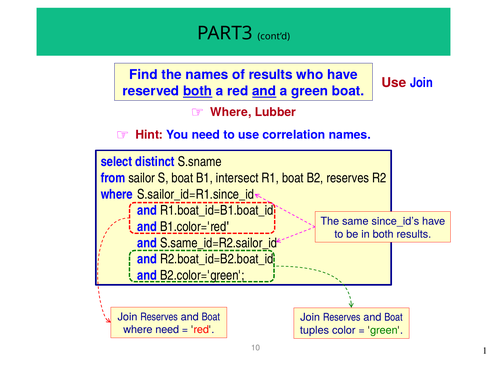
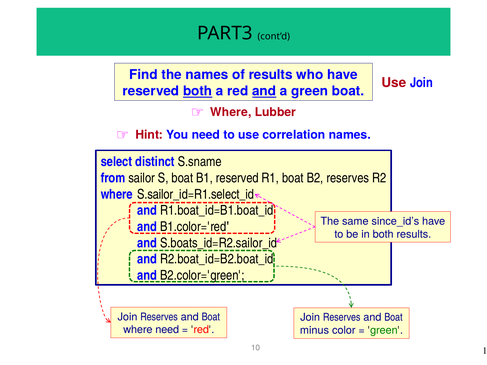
B1 intersect: intersect -> reserved (237, 178)
S.sailor_id=R1.since_id: S.sailor_id=R1.since_id -> S.sailor_id=R1.select_id (196, 194)
S.same_id=R2.sailor_id: S.same_id=R2.sailor_id -> S.boats_id=R2.sailor_id (219, 243)
tuples: tuples -> minus (314, 331)
